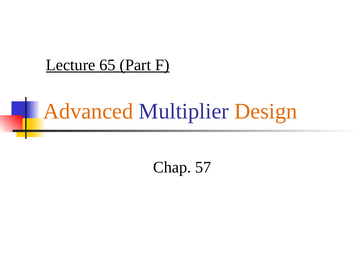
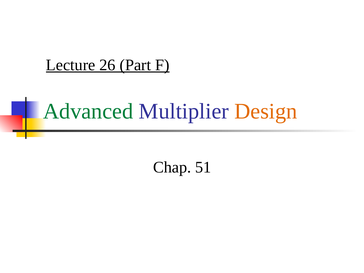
65: 65 -> 26 (107, 65)
Advanced colour: orange -> green (88, 111)
57: 57 -> 51 (203, 167)
